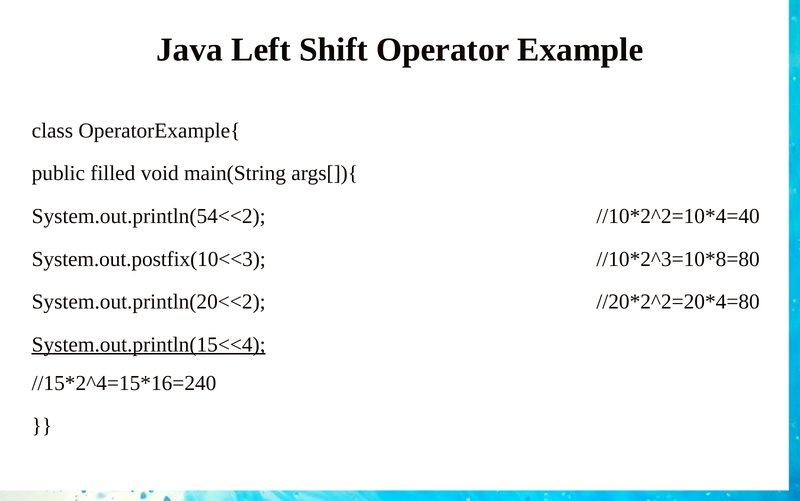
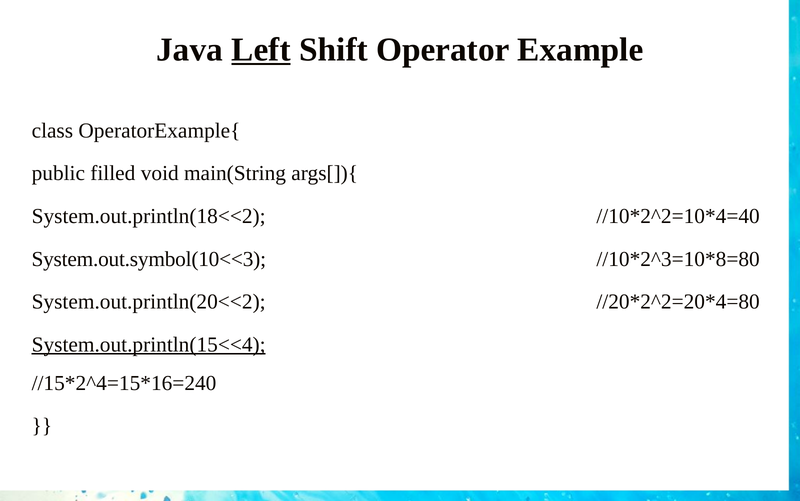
Left underline: none -> present (261, 50)
System.out.println(54<<2: System.out.println(54<<2 -> System.out.println(18<<2 (149, 216)
System.out.postfix(10<<3: System.out.postfix(10<<3 -> System.out.symbol(10<<3 (149, 259)
